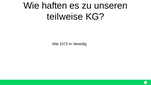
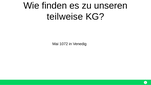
haften: haften -> finden (54, 6)
